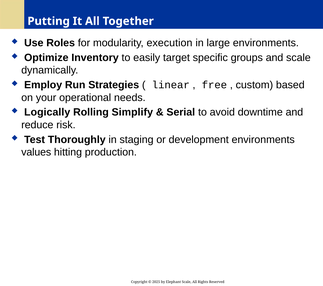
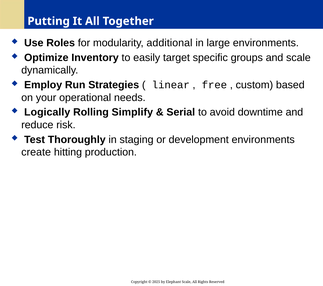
execution: execution -> additional (170, 43)
values: values -> create (36, 152)
